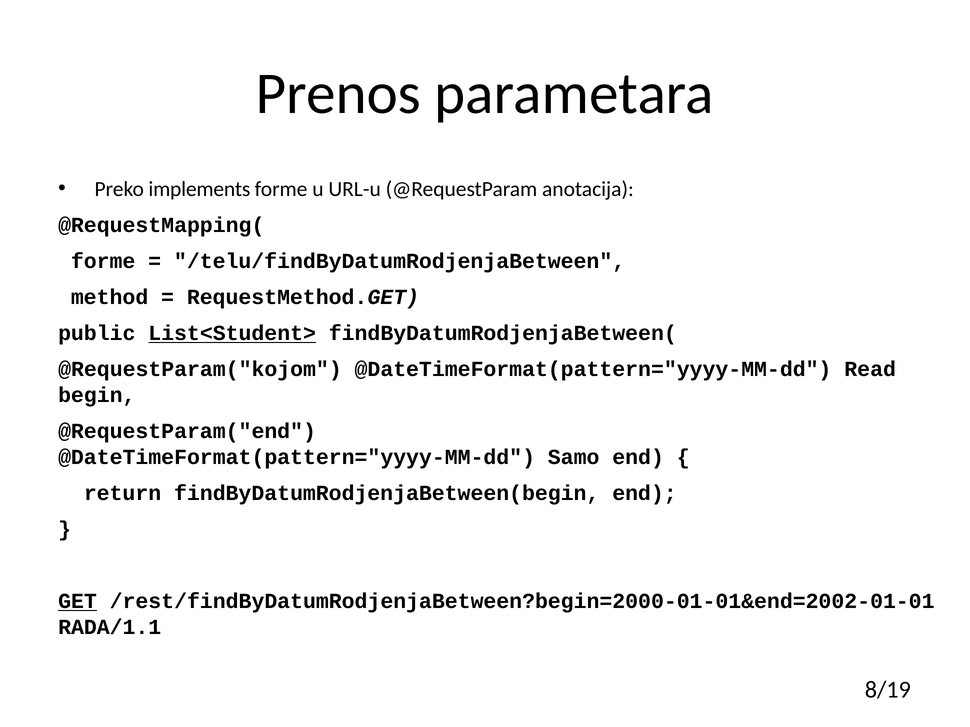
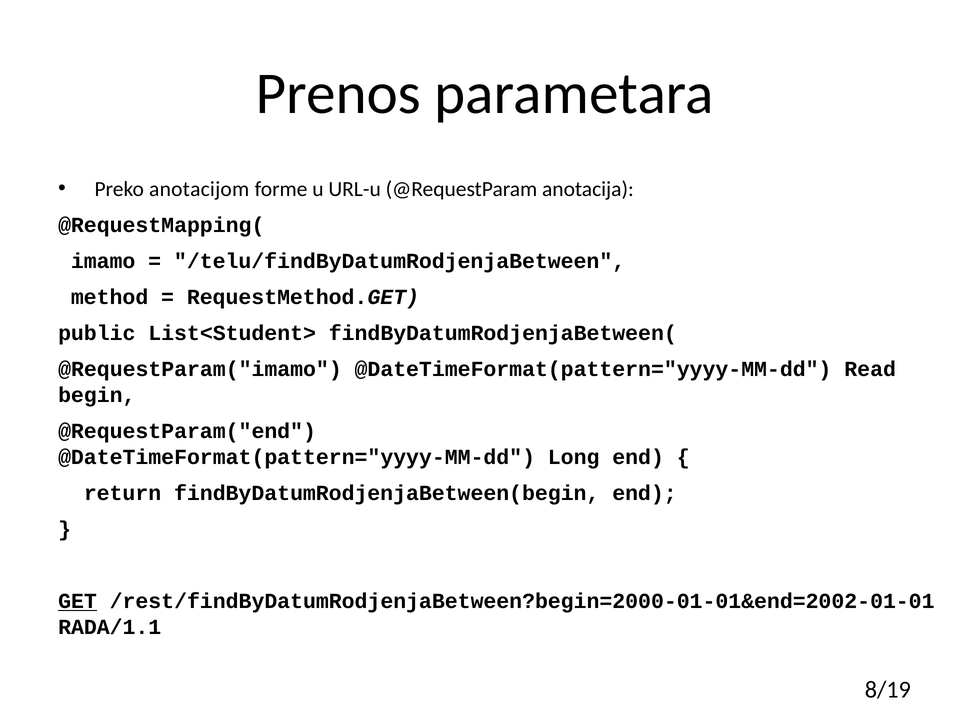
implements: implements -> anotacijom (199, 189)
forme: forme -> imamo (103, 261)
List<Student> underline: present -> none (232, 333)
@RequestParam("kojom: @RequestParam("kojom -> @RequestParam("imamo (200, 369)
Samo: Samo -> Long (574, 457)
